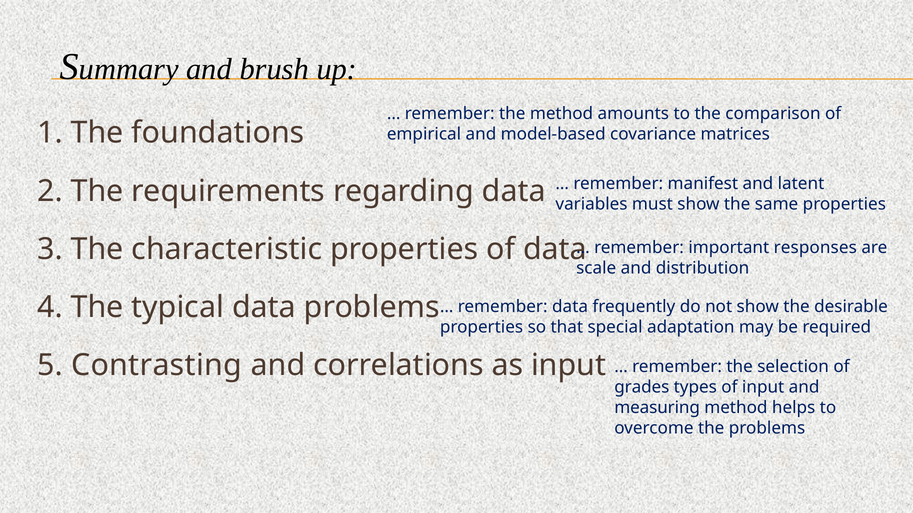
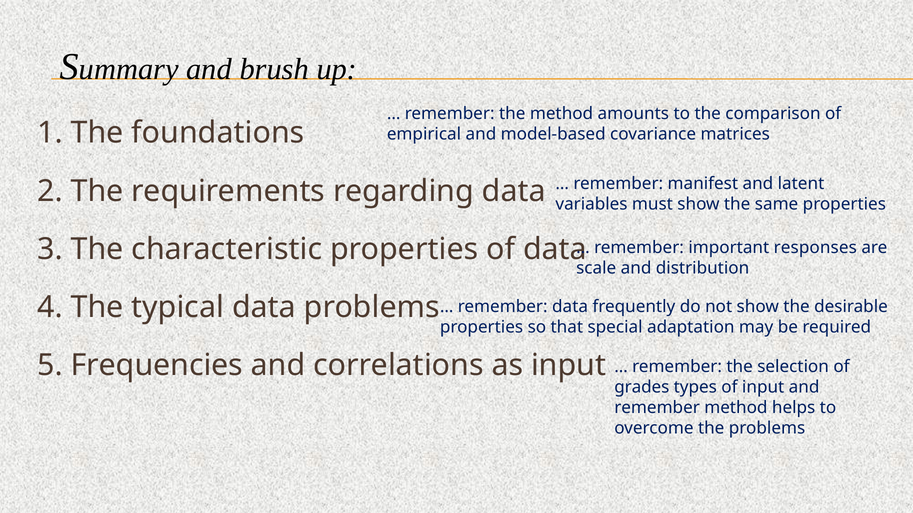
Contrasting: Contrasting -> Frequencies (157, 366)
measuring: measuring -> remember (657, 408)
